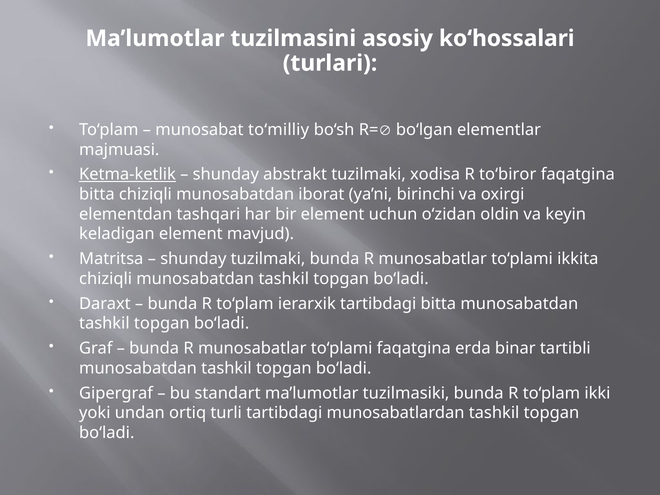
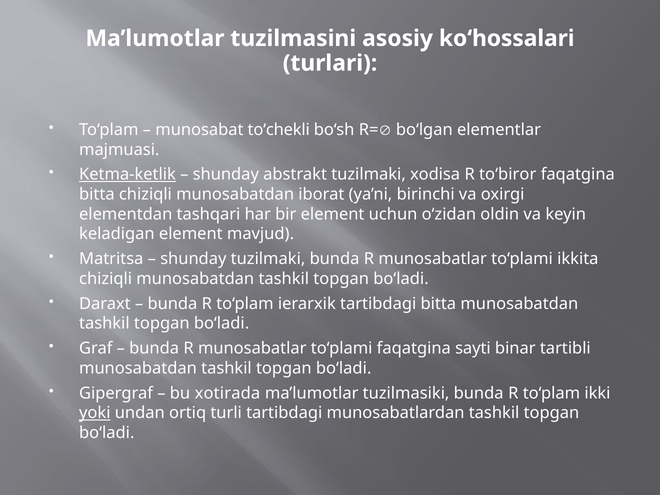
to‘milliy: to‘milliy -> to‘chekli (279, 130)
erda: erda -> sayti (473, 348)
standart: standart -> xotirada (227, 393)
yoki underline: none -> present (95, 413)
